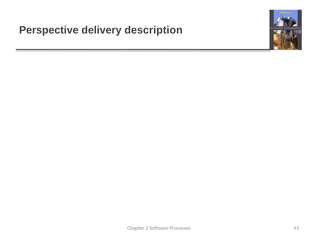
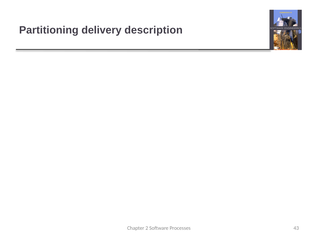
Perspective: Perspective -> Partitioning (49, 30)
